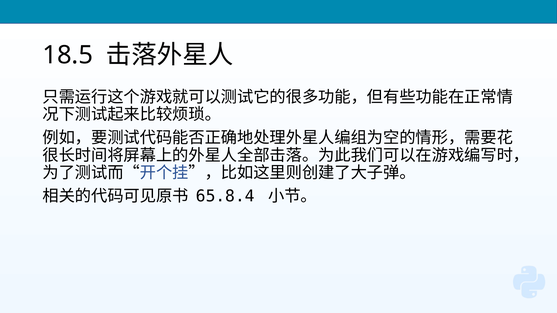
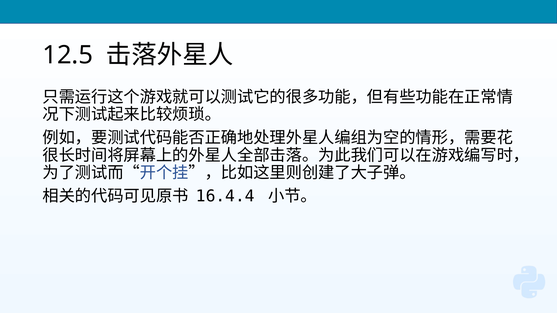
18.5: 18.5 -> 12.5 (68, 55)
65.8.4: 65.8.4 -> 16.4.4 (225, 196)
